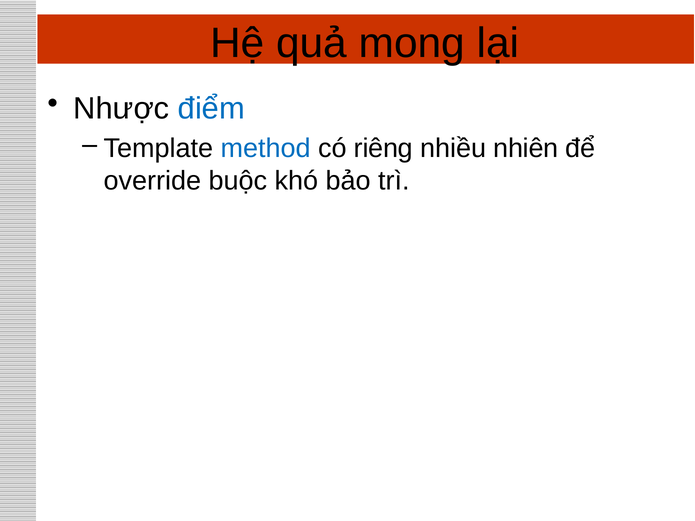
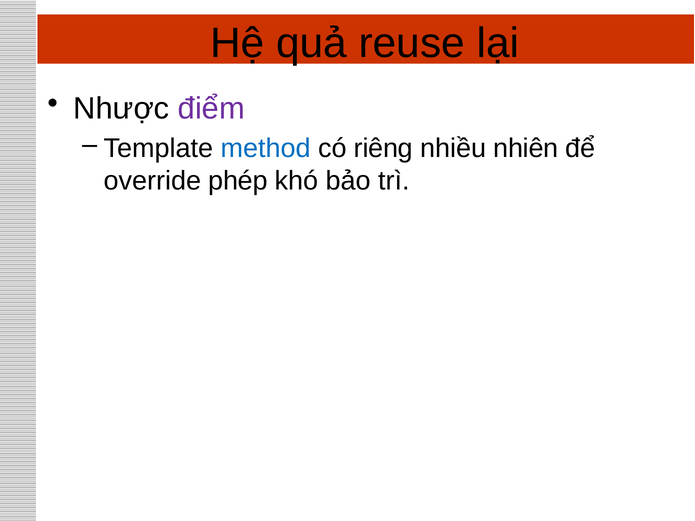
mong: mong -> reuse (412, 43)
điểm colour: blue -> purple (211, 109)
buộc: buộc -> phép (238, 181)
